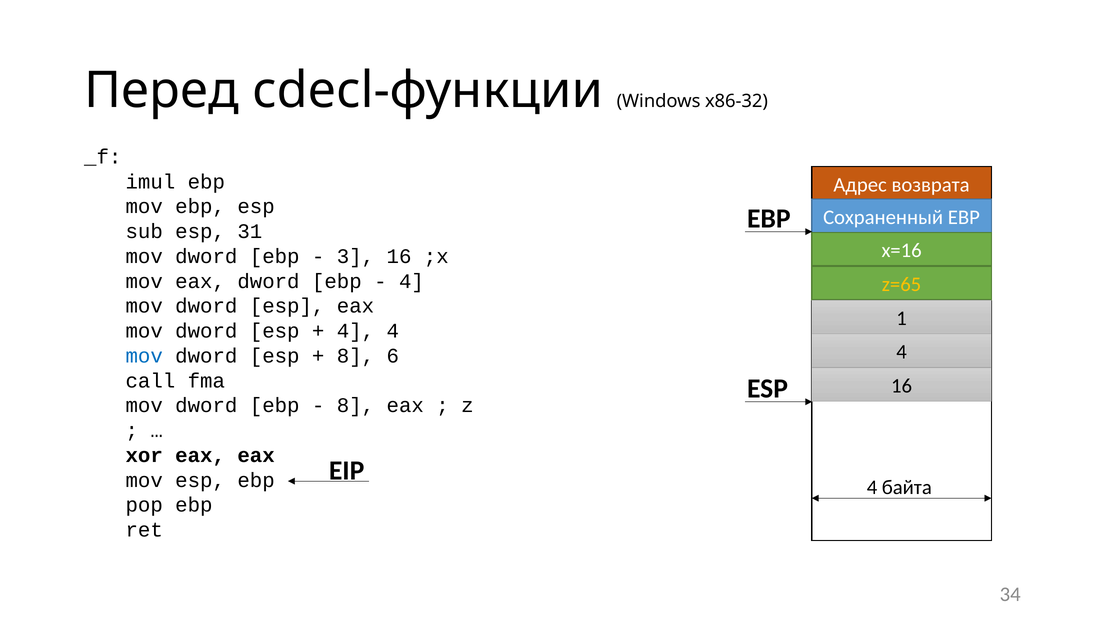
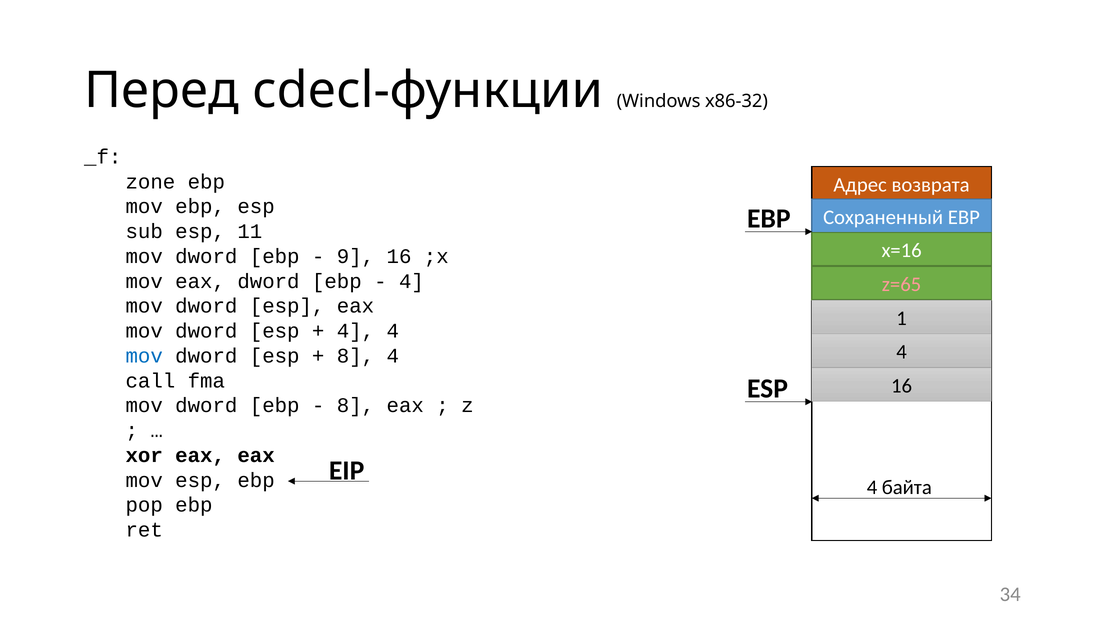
imul: imul -> zone (150, 182)
31: 31 -> 11 (250, 231)
3: 3 -> 9 (355, 256)
z=65 colour: yellow -> pink (902, 284)
8 6: 6 -> 4 (393, 356)
